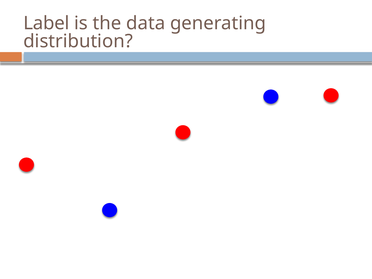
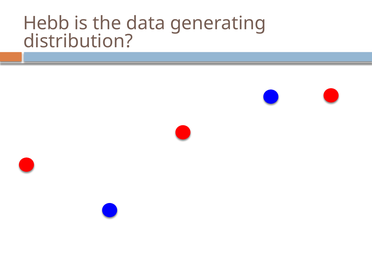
Label: Label -> Hebb (46, 23)
